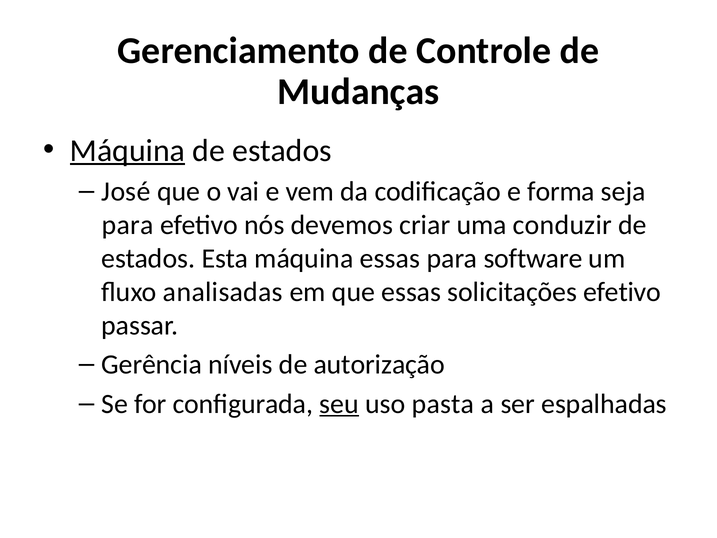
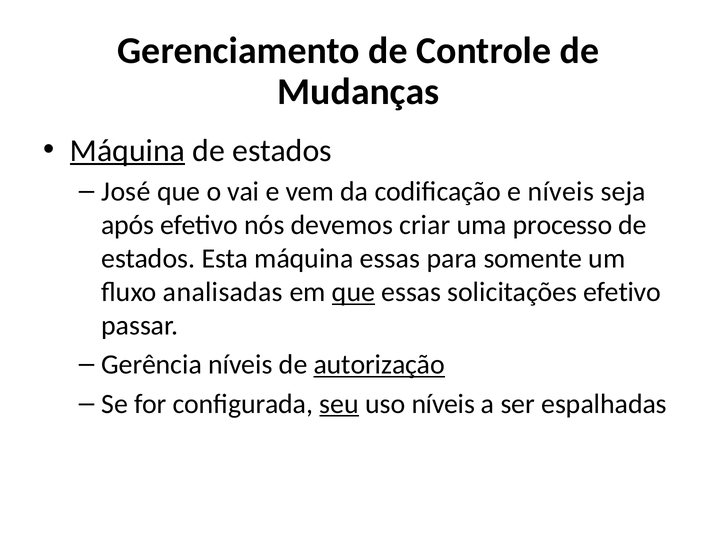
e forma: forma -> níveis (561, 192)
para: para -> após (128, 225)
conduzir: conduzir -> processo (563, 225)
software: software -> somente (533, 259)
que underline: none -> present (353, 292)
autorização underline: none -> present (379, 365)
uso pasta: pasta -> níveis (443, 404)
